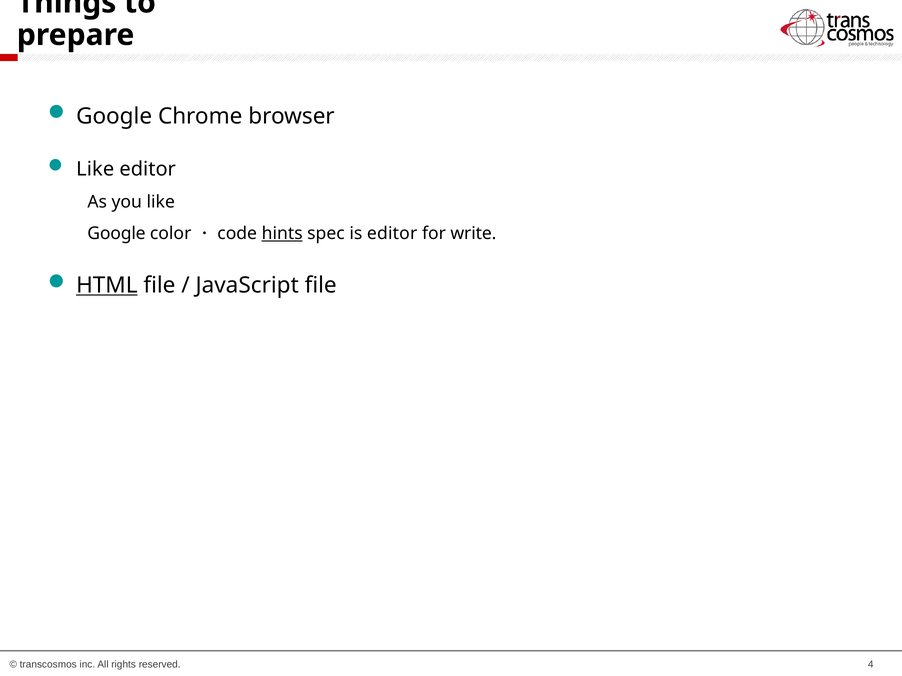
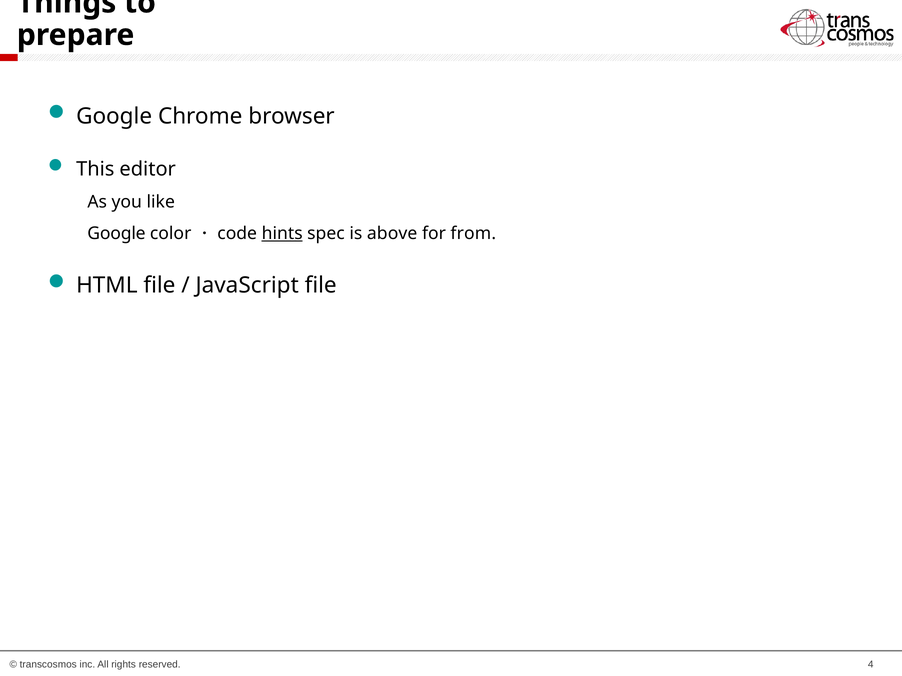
Like: Like -> This (95, 169)
is editor: editor -> above (392, 234)
write: write -> from (473, 234)
HTML underline: present -> none (107, 286)
